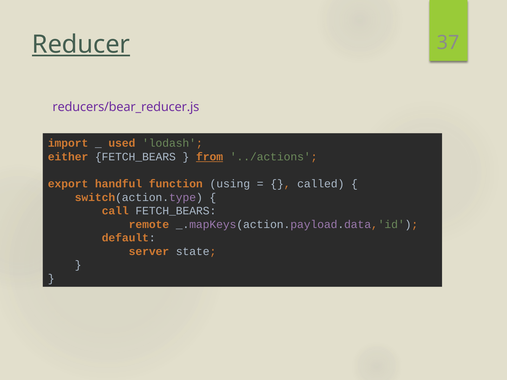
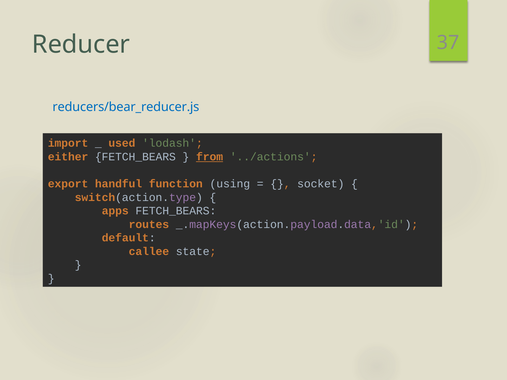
Reducer underline: present -> none (81, 45)
reducers/bear_reducer.js colour: purple -> blue (126, 107)
called: called -> socket (321, 184)
call: call -> apps (115, 211)
remote: remote -> routes (149, 224)
server: server -> callee (149, 251)
